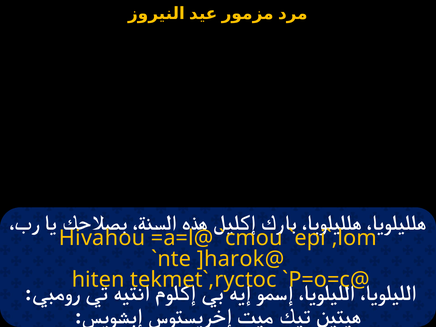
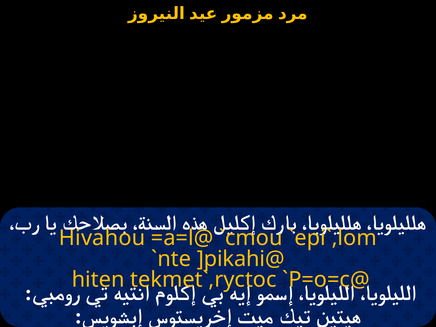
]harok@: ]harok@ -> ]pikahi@ (241, 259)
